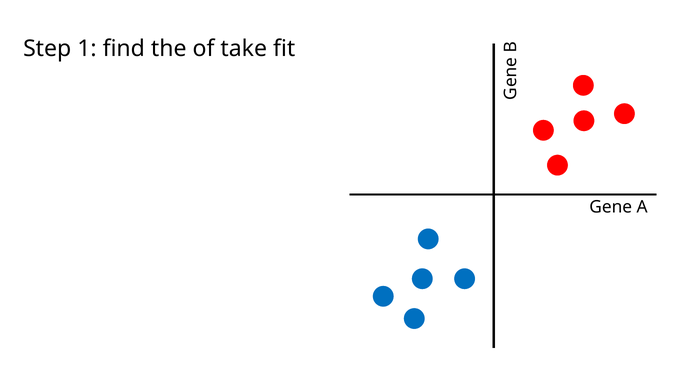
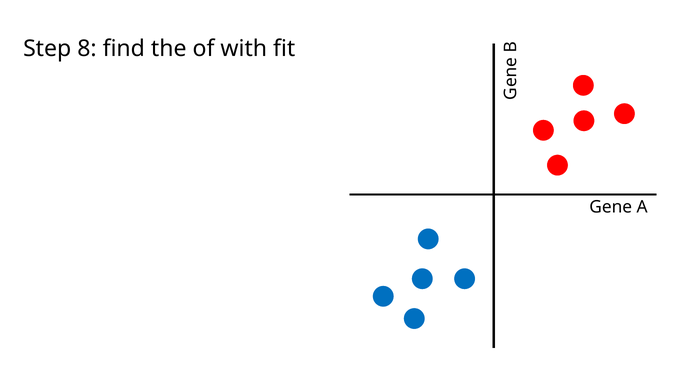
1: 1 -> 8 (87, 49)
take: take -> with (244, 49)
